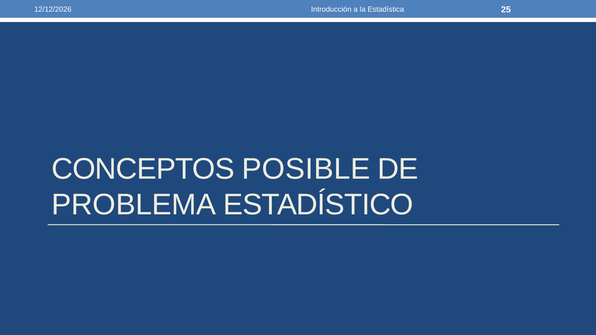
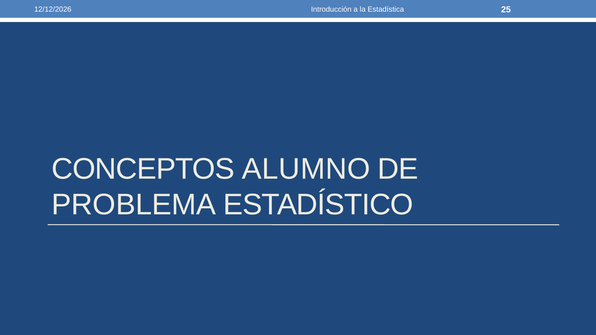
POSIBLE: POSIBLE -> ALUMNO (306, 169)
